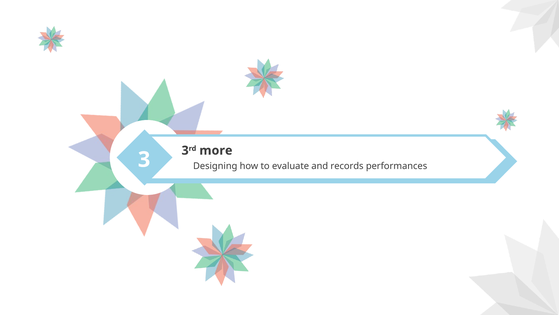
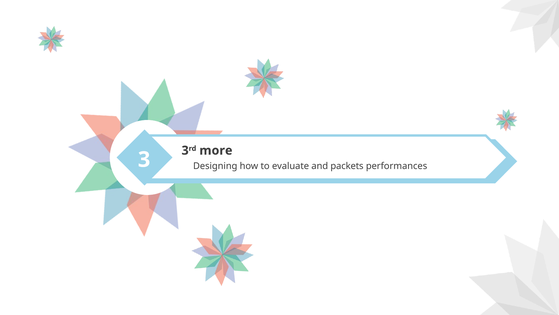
records: records -> packets (347, 166)
